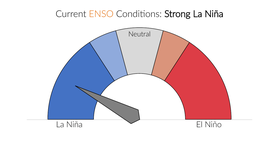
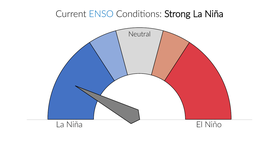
ENSO colour: orange -> blue (101, 14)
